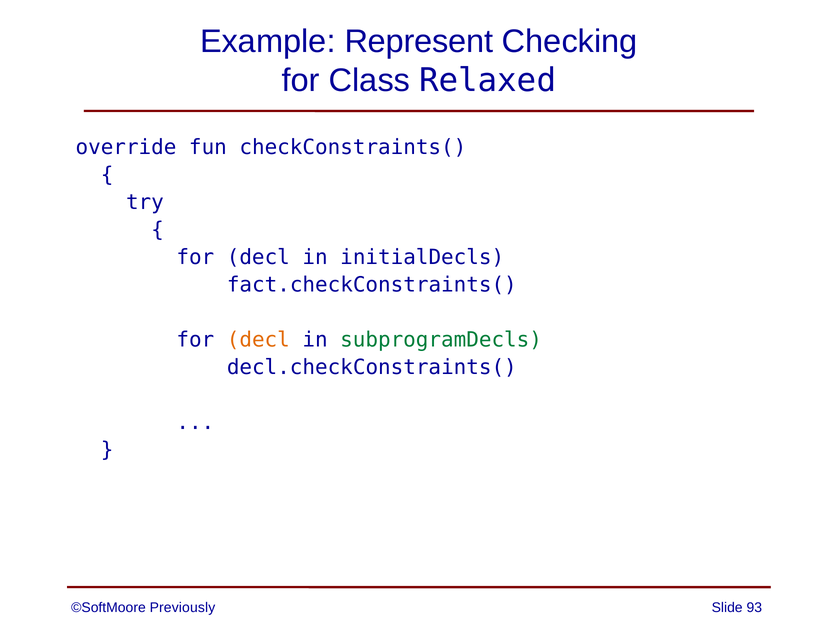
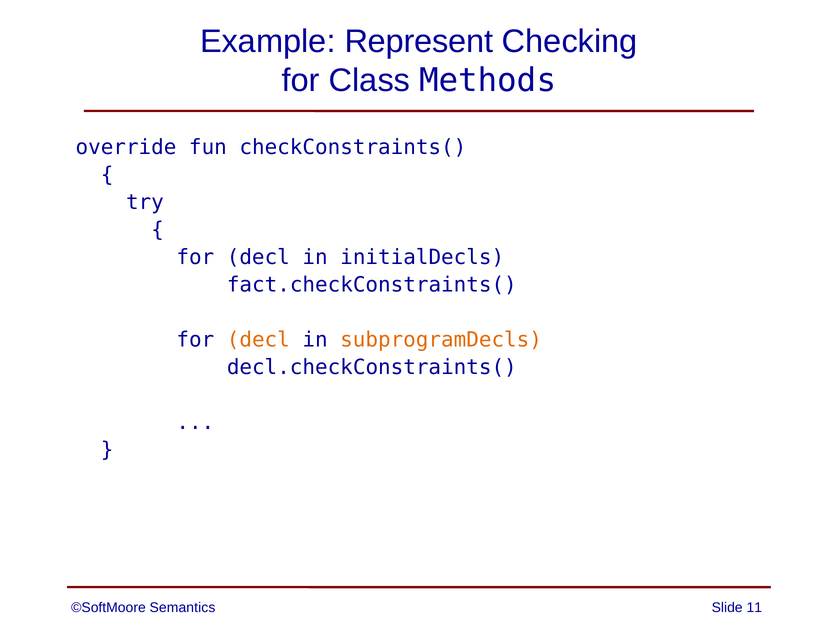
Relaxed: Relaxed -> Methods (488, 81)
subprogramDecls colour: green -> orange (441, 340)
Previously: Previously -> Semantics (182, 607)
93: 93 -> 11 (754, 607)
